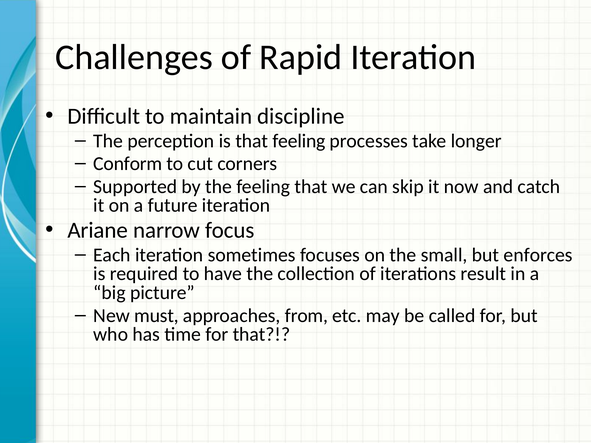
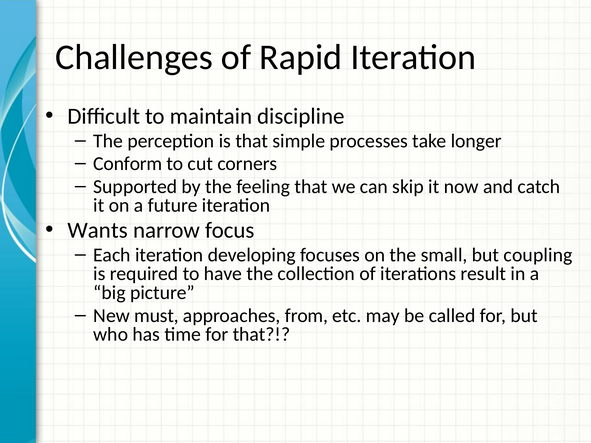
that feeling: feeling -> simple (299, 141)
Ariane: Ariane -> Wants (98, 230)
sometimes: sometimes -> developing (252, 255)
enforces: enforces -> coupling (538, 255)
